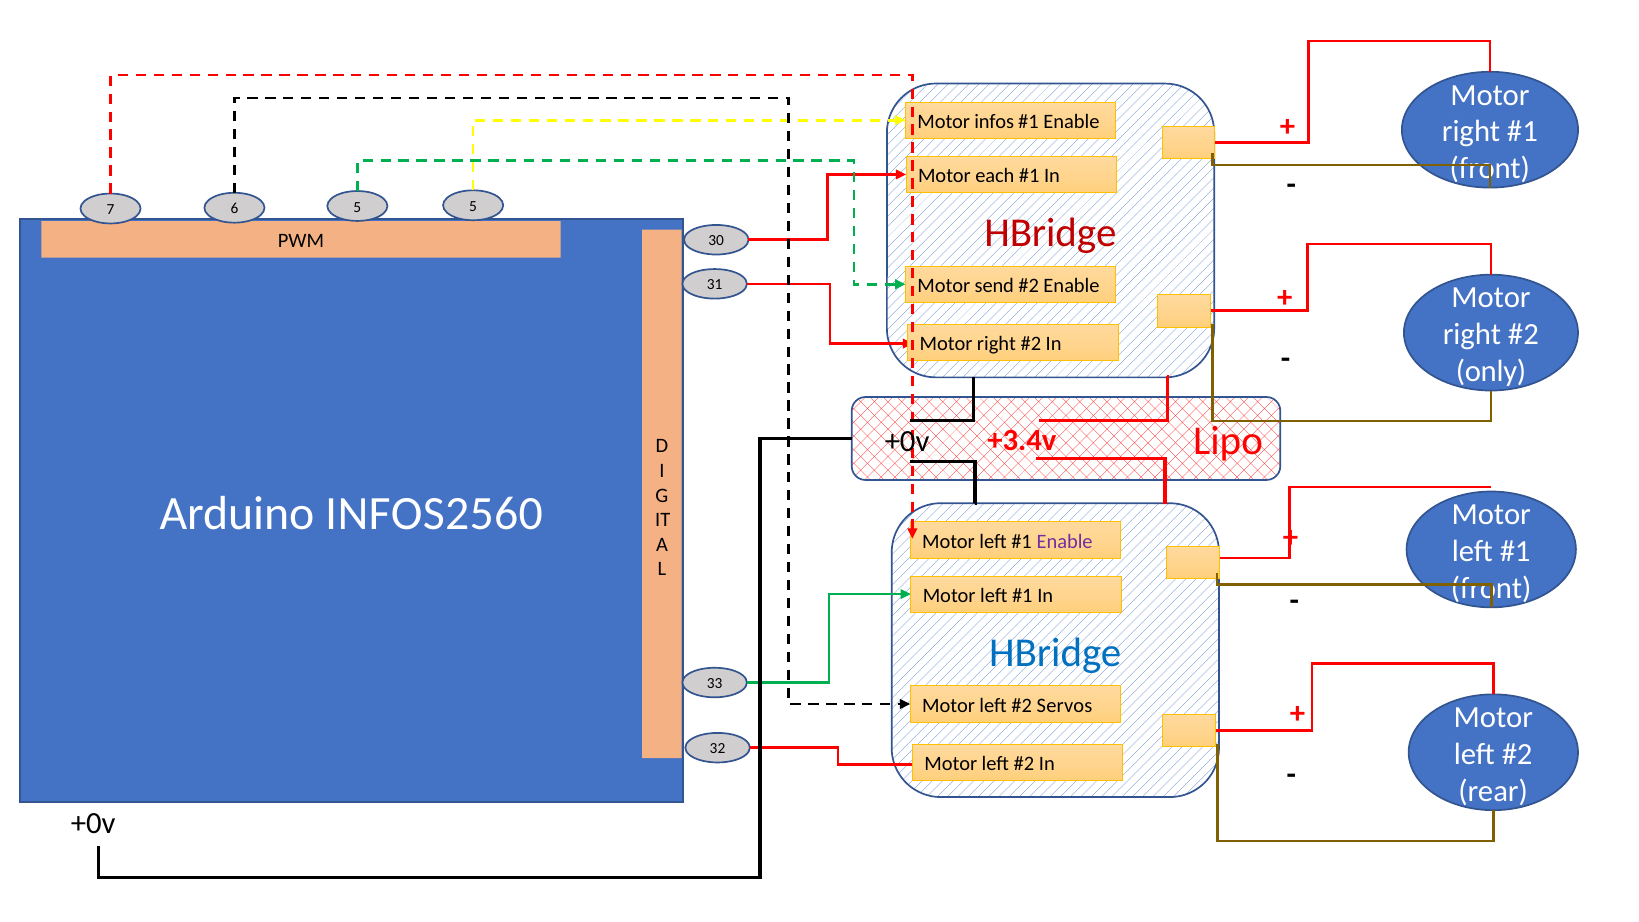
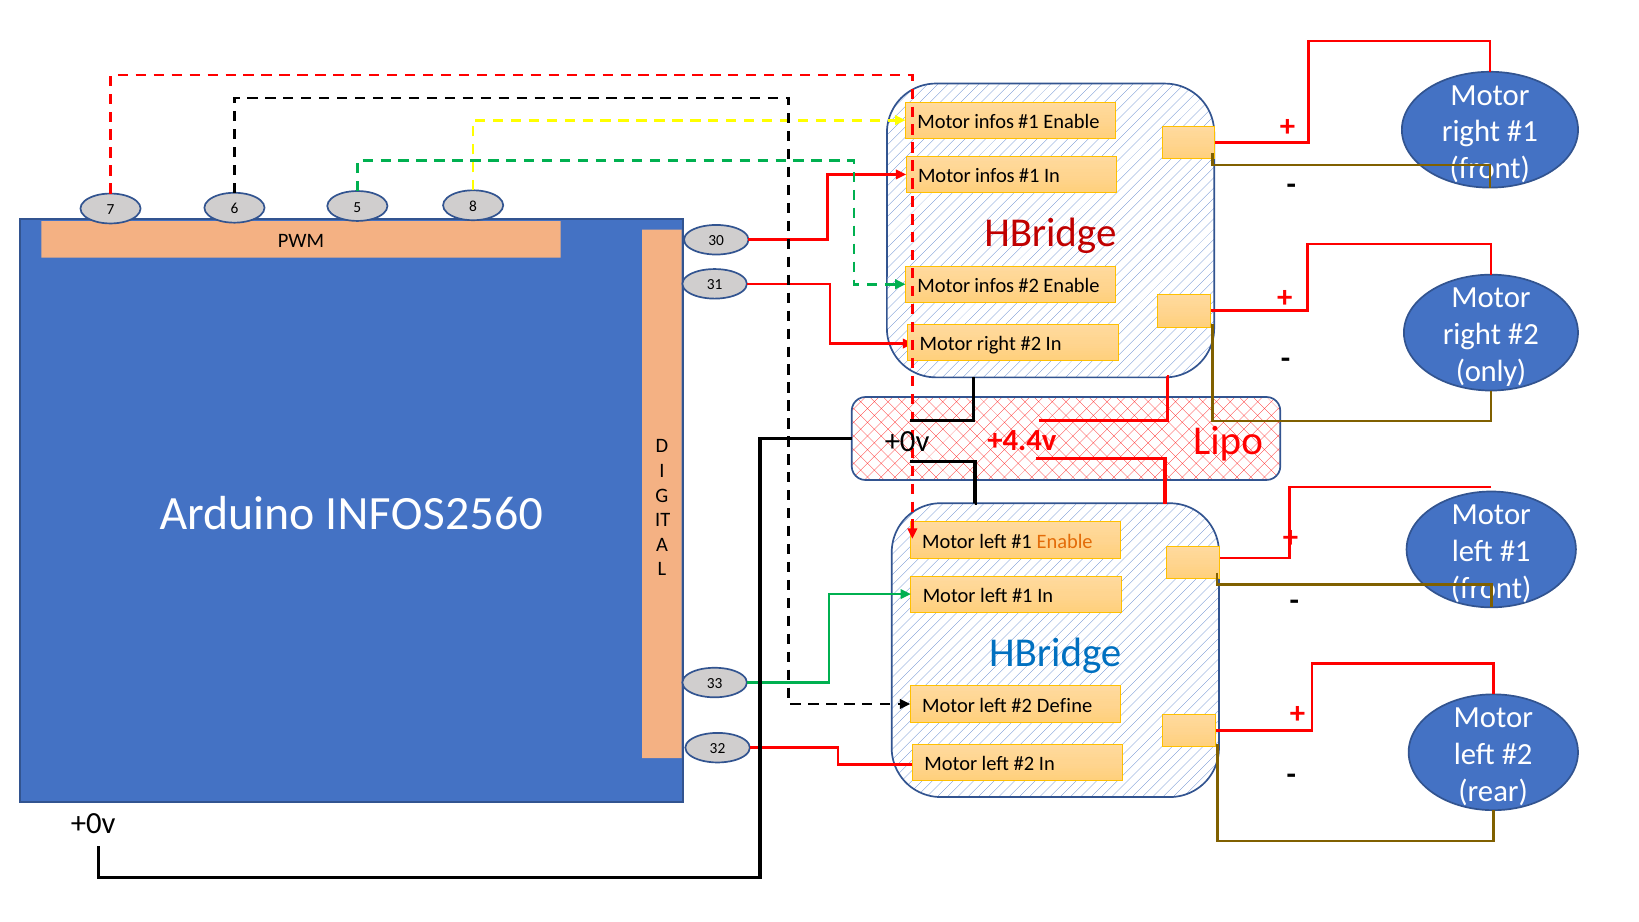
each: each -> infos (995, 176)
5 5: 5 -> 8 (473, 206)
send: send -> infos (994, 286)
+3.4v: +3.4v -> +4.4v (1022, 440)
Enable colour: purple -> orange (1065, 541)
Servos: Servos -> Define (1065, 706)
